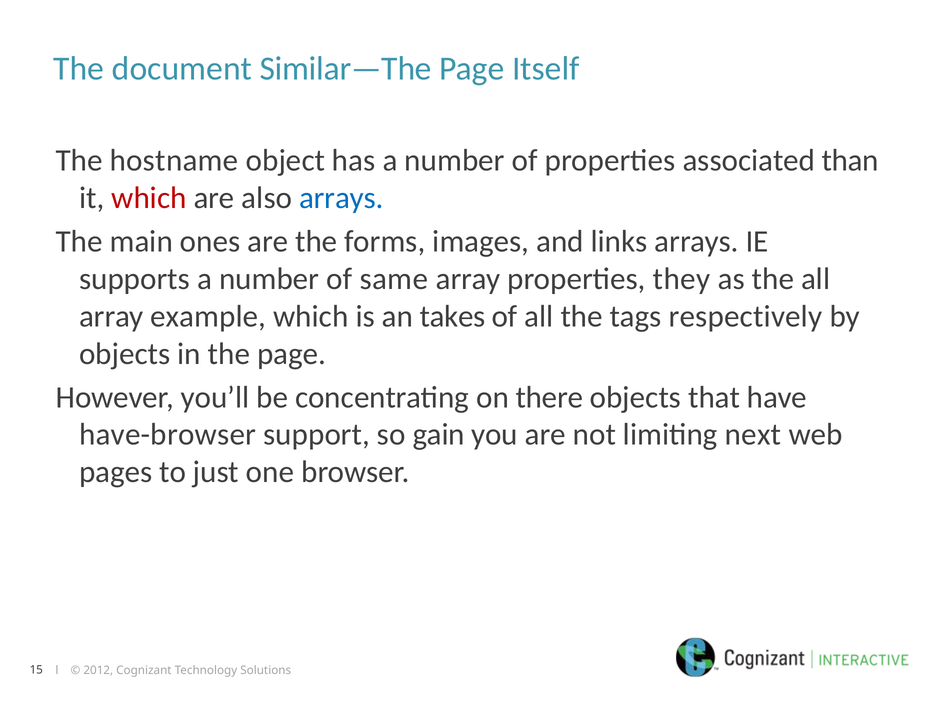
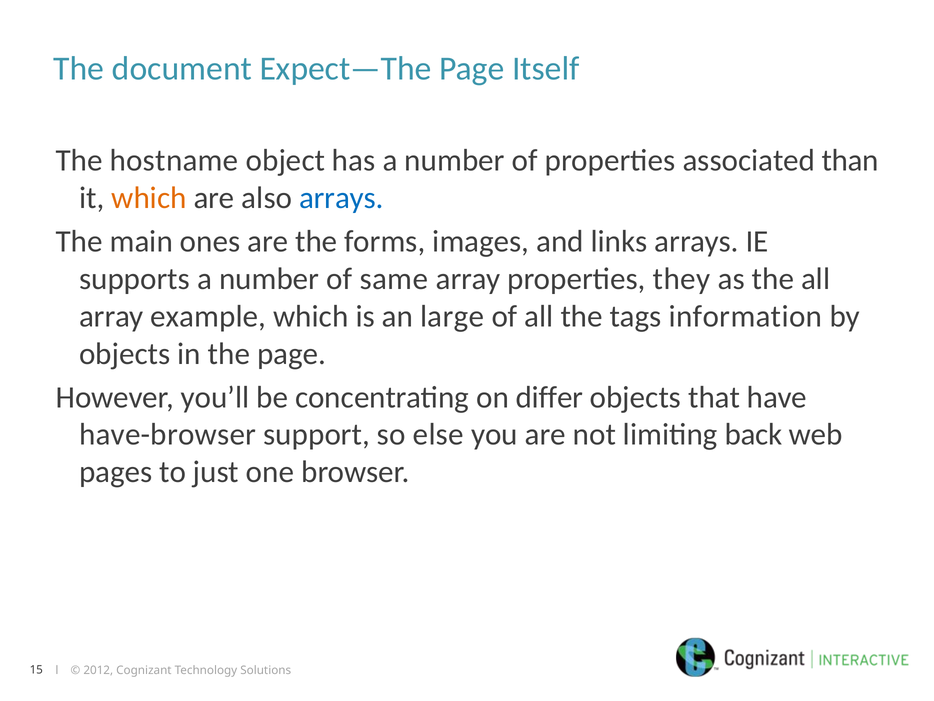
Similar—The: Similar—The -> Expect—The (346, 69)
which colour: red -> orange (149, 198)
takes: takes -> large (452, 316)
respectively: respectively -> information (745, 316)
there: there -> differ (549, 397)
gain: gain -> else (438, 434)
next: next -> back (753, 434)
